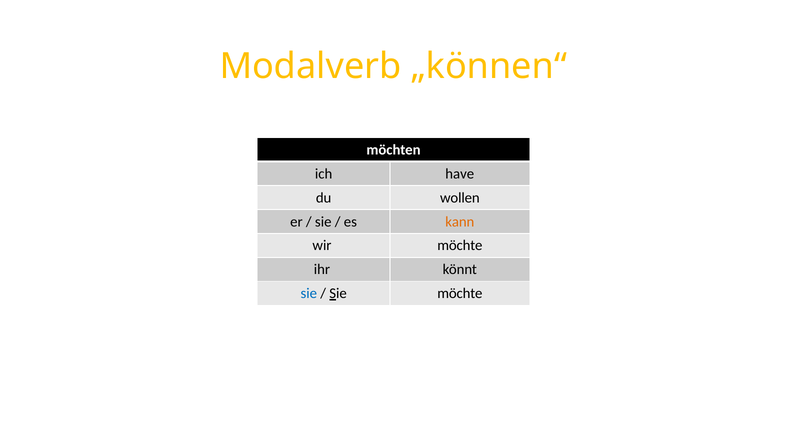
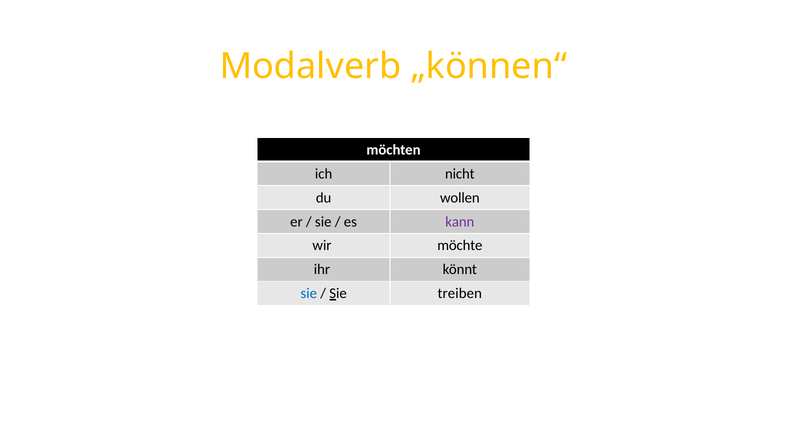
have: have -> nicht (460, 174)
kann colour: orange -> purple (460, 222)
Sie möchte: möchte -> treiben (460, 293)
